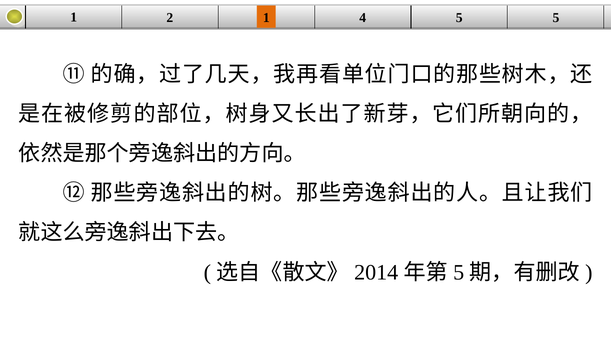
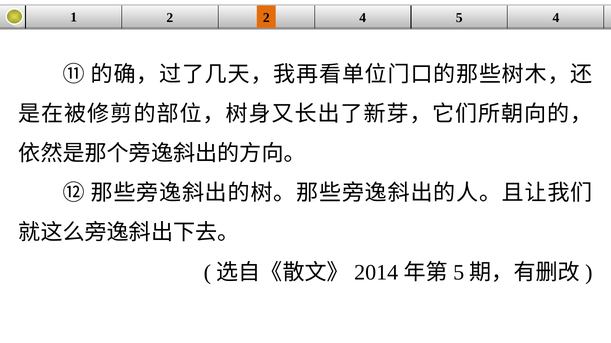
2 1: 1 -> 2 (266, 18)
5 5: 5 -> 4 (556, 18)
